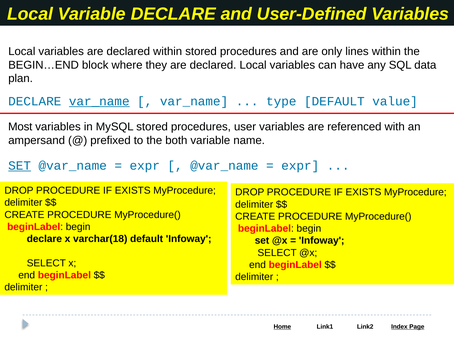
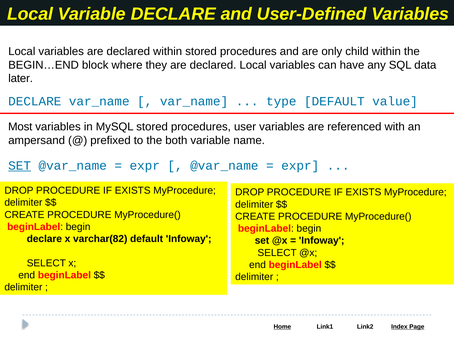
lines: lines -> child (357, 51)
plan: plan -> later (21, 79)
var_name underline: present -> none (99, 101)
varchar(18: varchar(18 -> varchar(82 (100, 239)
